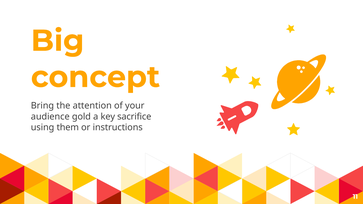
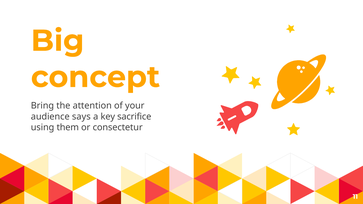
gold: gold -> says (81, 117)
instructions: instructions -> consectetur (118, 128)
